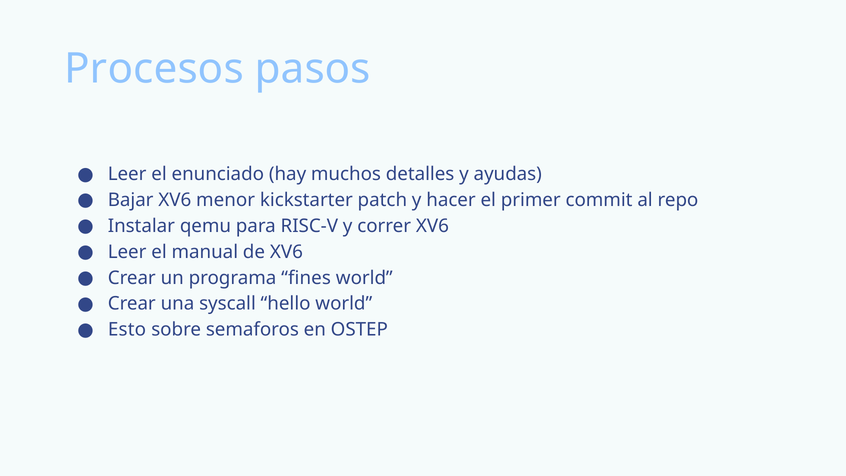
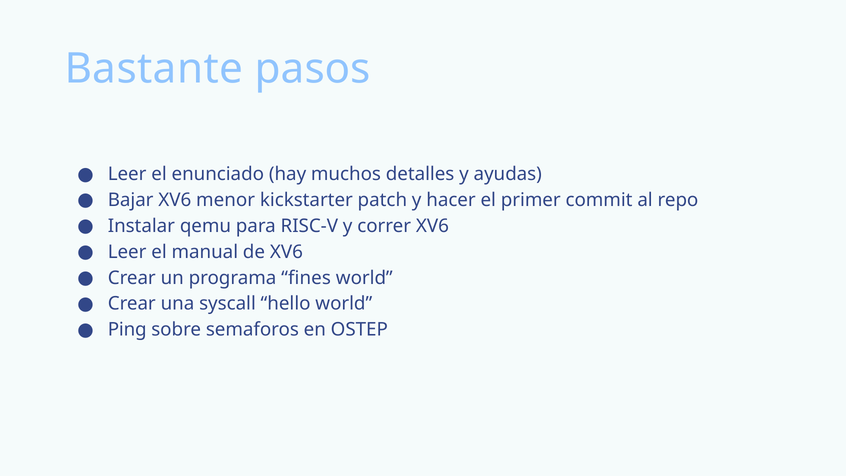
Procesos: Procesos -> Bastante (154, 69)
Esto: Esto -> Ping (127, 330)
